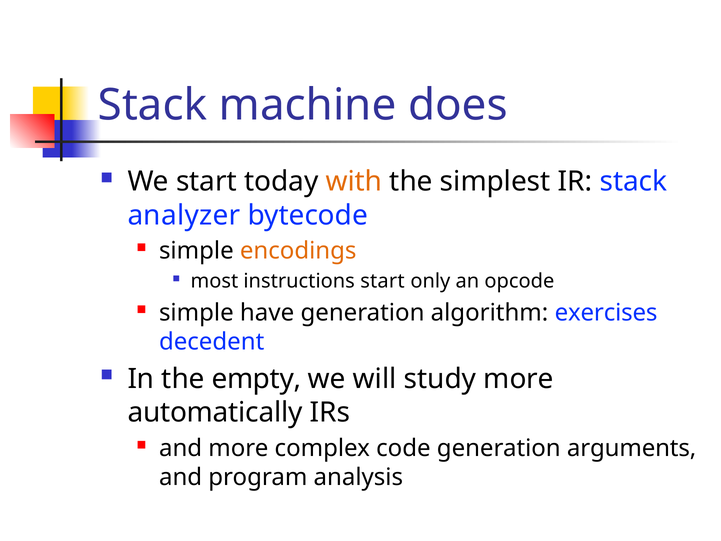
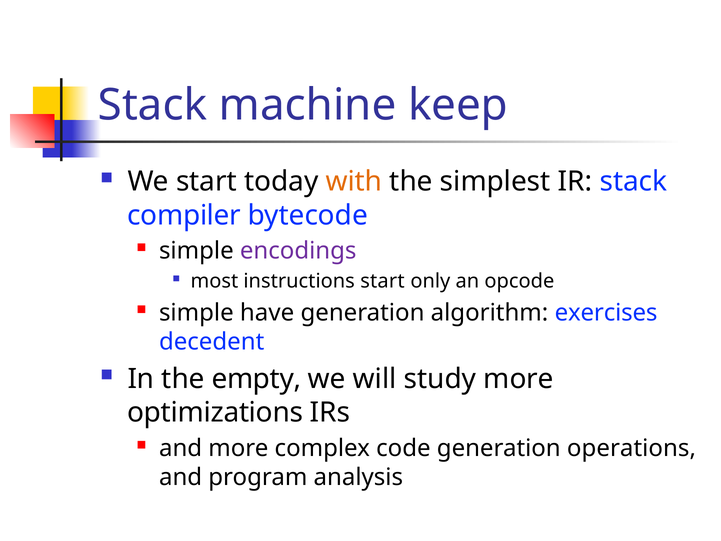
does: does -> keep (458, 105)
analyzer: analyzer -> compiler (184, 215)
encodings colour: orange -> purple (298, 251)
automatically: automatically -> optimizations (215, 412)
arguments: arguments -> operations (631, 448)
